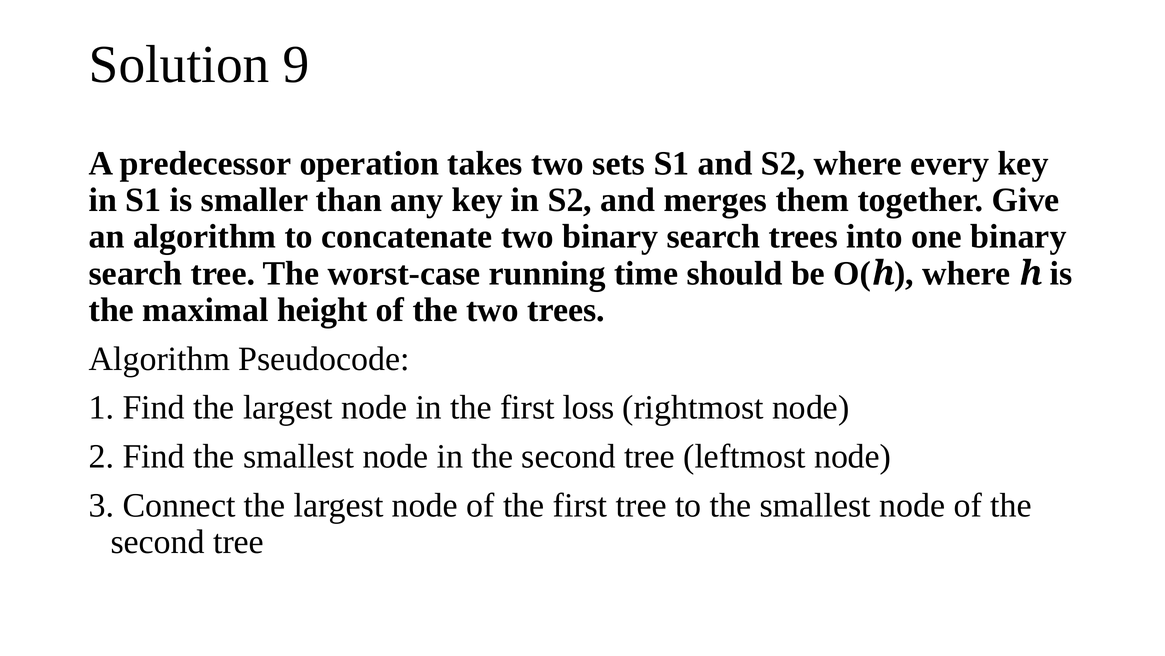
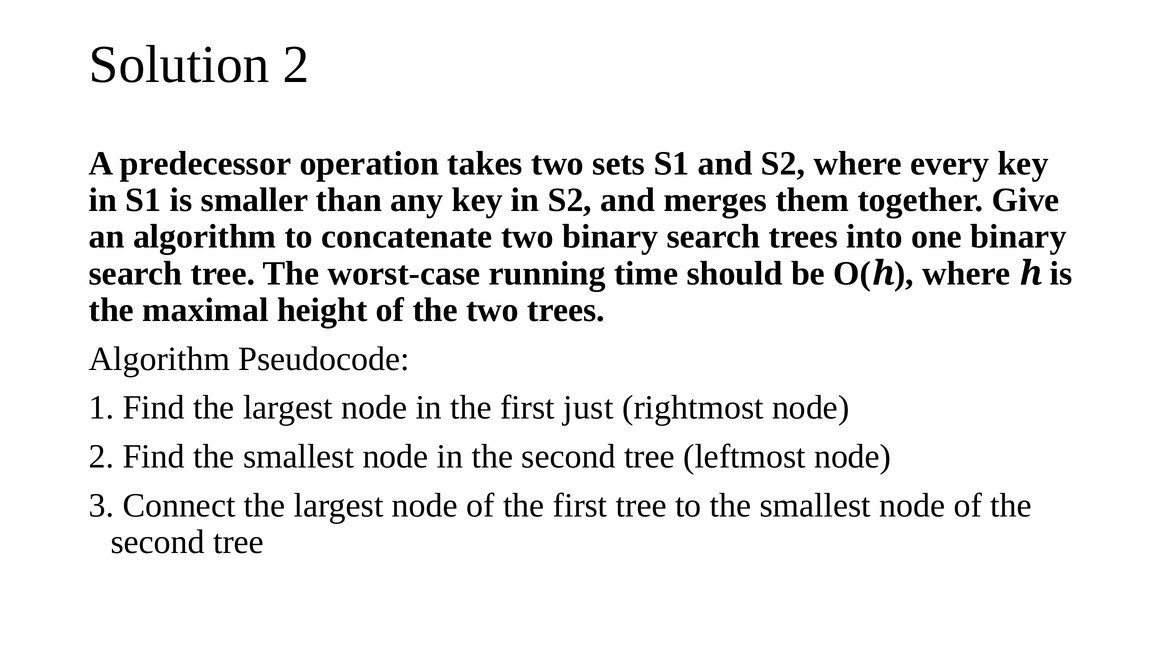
Solution 9: 9 -> 2 (296, 65)
loss: loss -> just (588, 407)
